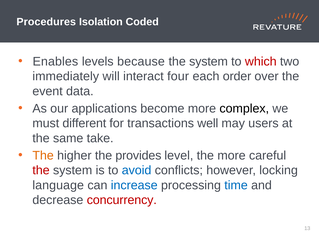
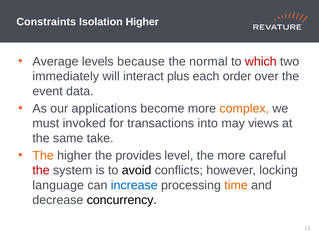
Procedures: Procedures -> Constraints (46, 22)
Isolation Coded: Coded -> Higher (142, 22)
Enables: Enables -> Average (55, 62)
system: system -> normal (208, 62)
four: four -> plus (178, 76)
complex colour: black -> orange (244, 109)
different: different -> invoked (84, 123)
well: well -> into (208, 123)
users: users -> views (264, 123)
avoid colour: blue -> black (137, 171)
time colour: blue -> orange (236, 185)
concurrency colour: red -> black (122, 200)
